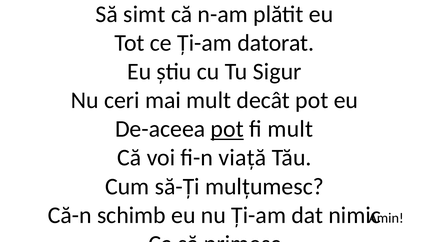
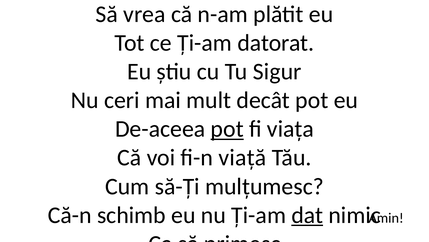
simt: simt -> vrea (144, 14)
fi mult: mult -> viața (290, 129)
dat underline: none -> present (307, 215)
